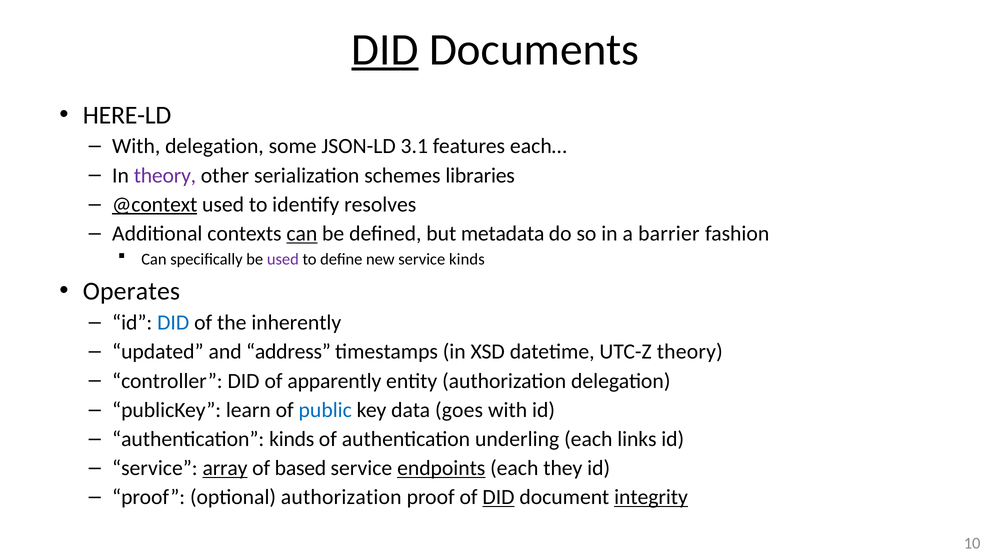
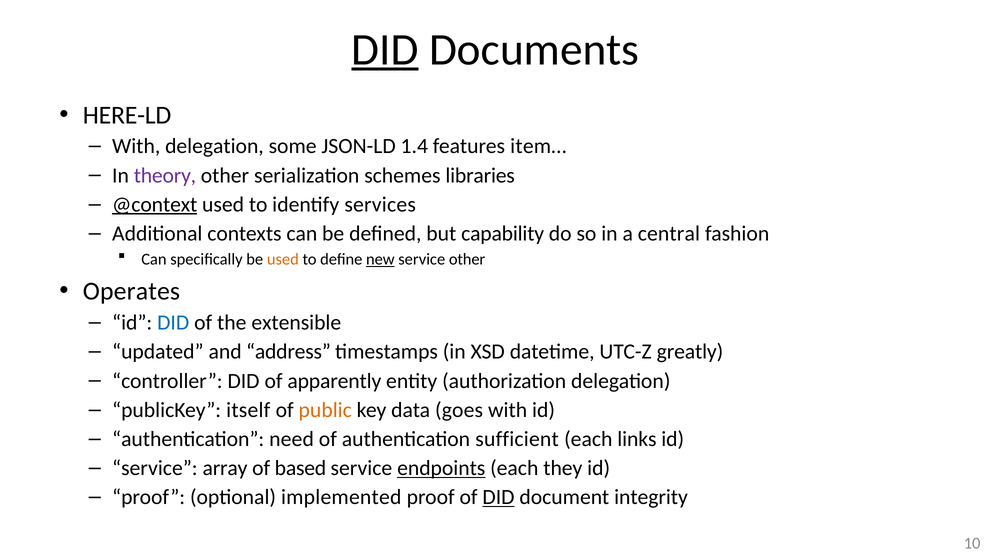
3.1: 3.1 -> 1.4 (414, 146)
each…: each… -> item… (538, 146)
resolves: resolves -> services (380, 205)
can underline: present -> none (302, 234)
metadata: metadata -> capability (503, 234)
barrier: barrier -> central (669, 234)
used colour: purple -> orange (283, 259)
new underline: none -> present (380, 259)
service kinds: kinds -> other (467, 259)
inherently: inherently -> extensible (296, 323)
UTC-Z theory: theory -> greatly (690, 352)
learn: learn -> itself (248, 410)
public colour: blue -> orange (325, 410)
authentication kinds: kinds -> need (292, 439)
underling: underling -> sufficient (517, 439)
array underline: present -> none (225, 468)
optional authorization: authorization -> implemented (341, 497)
integrity underline: present -> none (651, 497)
